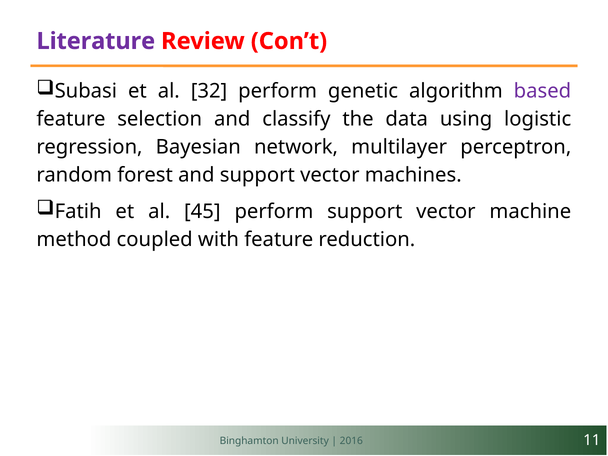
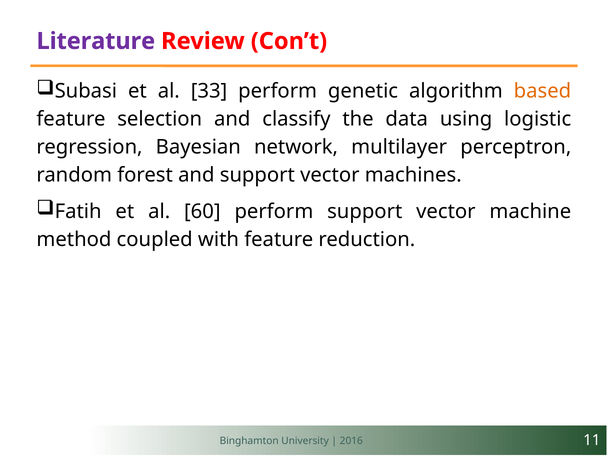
32: 32 -> 33 (209, 91)
based colour: purple -> orange (542, 91)
45: 45 -> 60 (202, 211)
